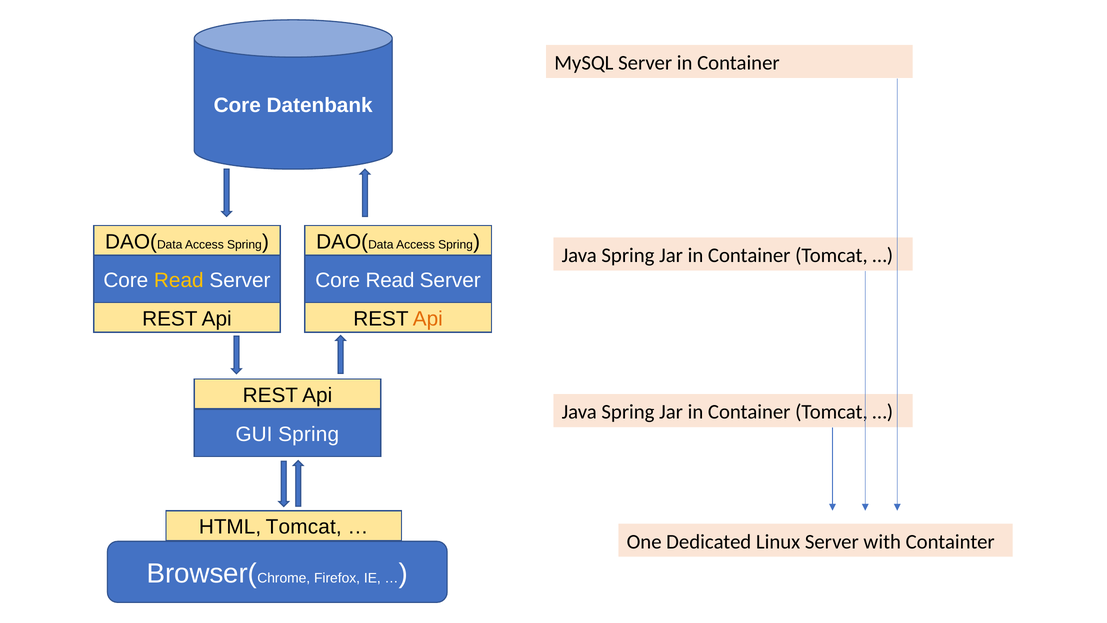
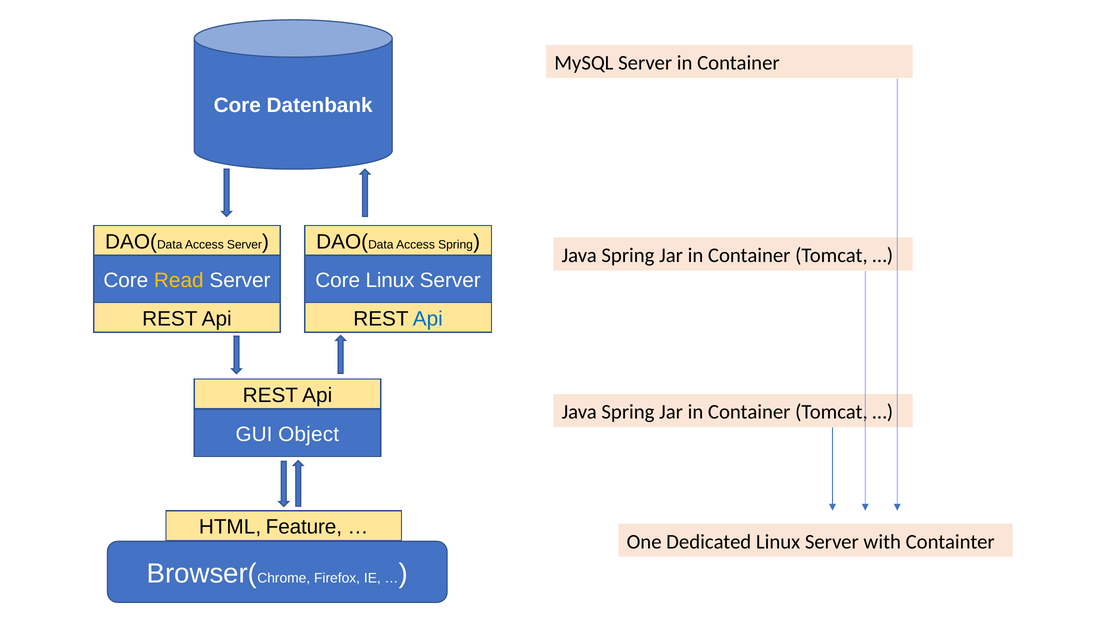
Spring: Spring -> Server (244, 245)
Server Core Read: Read -> Linux (390, 280)
Api colour: orange -> blue (428, 319)
GUI Spring: Spring -> Object (309, 434)
HTML Tomcat: Tomcat -> Feature (304, 527)
